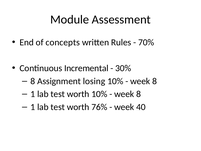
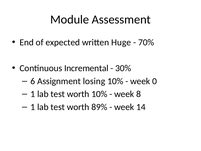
concepts: concepts -> expected (63, 42)
Rules: Rules -> Huge (121, 42)
8: 8 -> 6 (33, 81)
8: 8 -> 0 (155, 81)
76%: 76% -> 89% (99, 107)
40: 40 -> 14 (141, 107)
